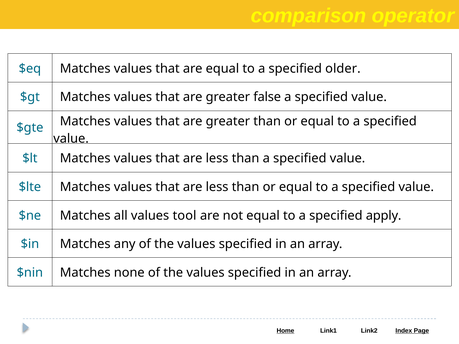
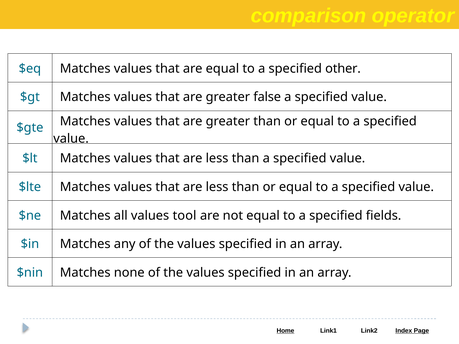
older: older -> other (343, 69)
apply: apply -> fields (384, 216)
